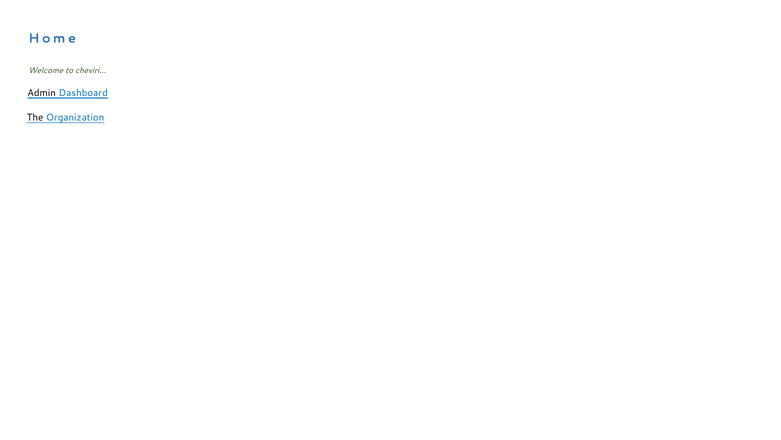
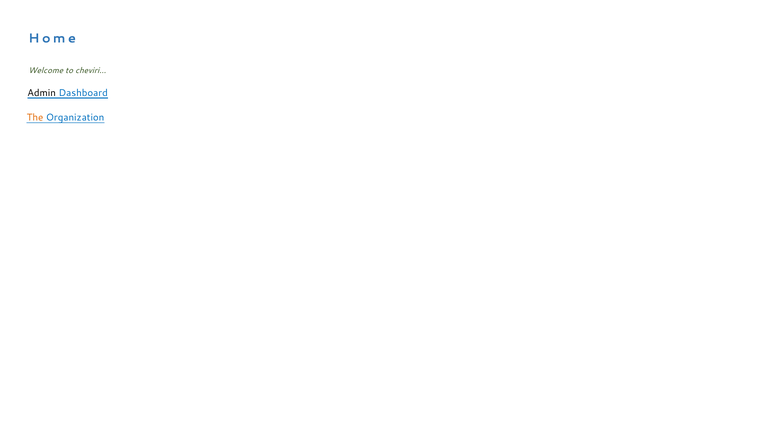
The colour: black -> orange (35, 118)
